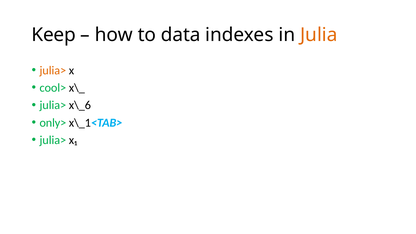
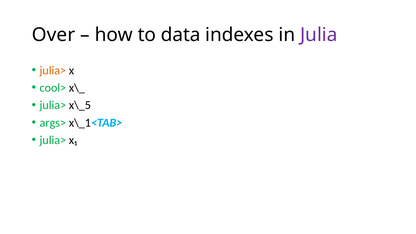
Keep: Keep -> Over (53, 35)
Julia colour: orange -> purple (319, 35)
x\_6: x\_6 -> x\_5 (80, 105)
only>: only> -> args> (53, 123)
